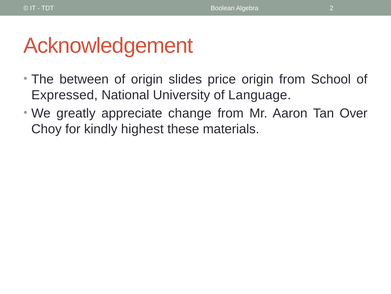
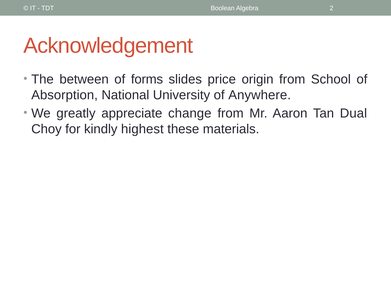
of origin: origin -> forms (147, 79)
Expressed: Expressed -> Absorption (65, 95)
Language: Language -> Anywhere (260, 95)
Over: Over -> Dual (353, 113)
